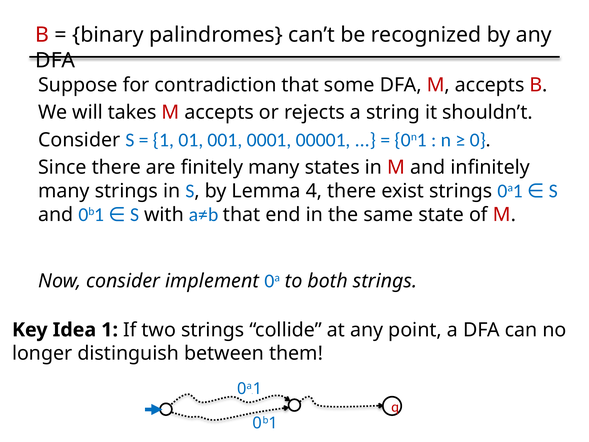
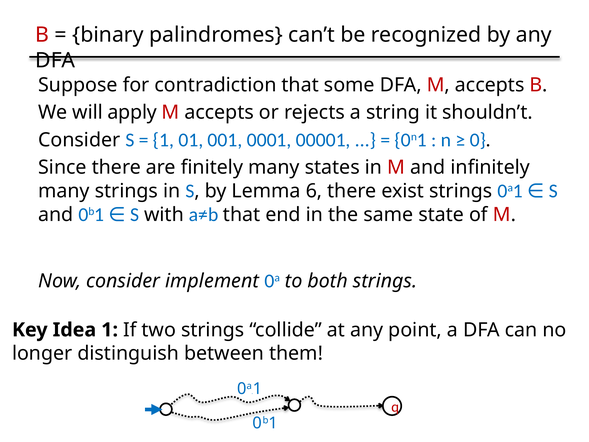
takes: takes -> apply (132, 112)
4: 4 -> 6 (314, 191)
